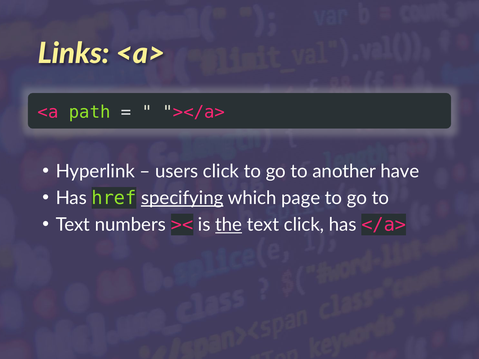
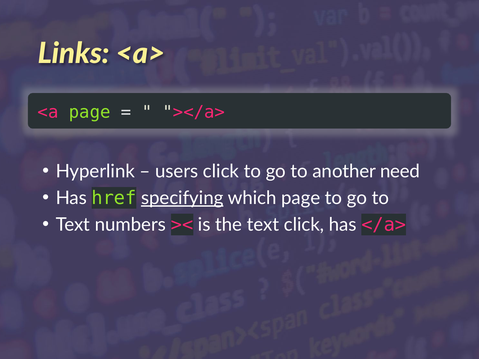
<a path: path -> page (90, 112)
have: have -> need (400, 171)
the underline: present -> none (229, 225)
